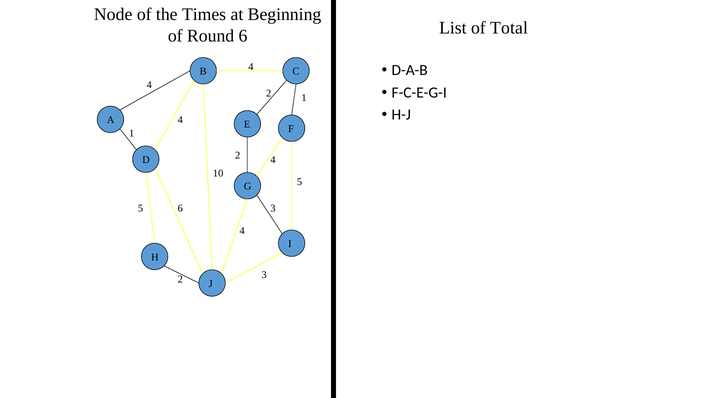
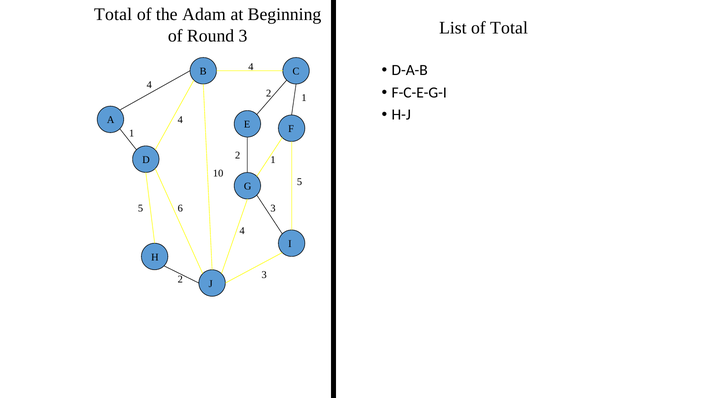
Node: Node -> Total (113, 14)
Times: Times -> Adam (204, 14)
Round 6: 6 -> 3 (243, 36)
4: 4 -> 1 (273, 160)
